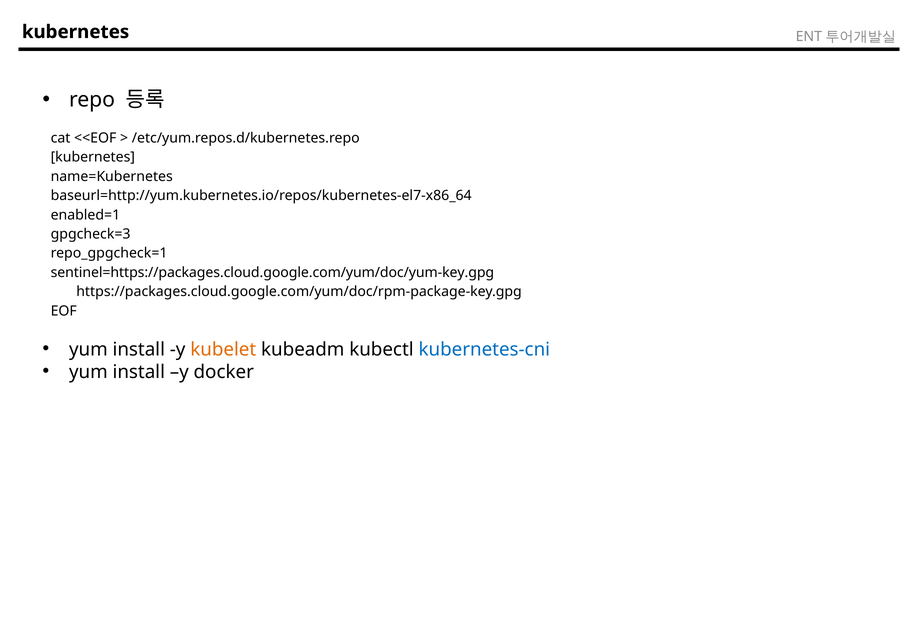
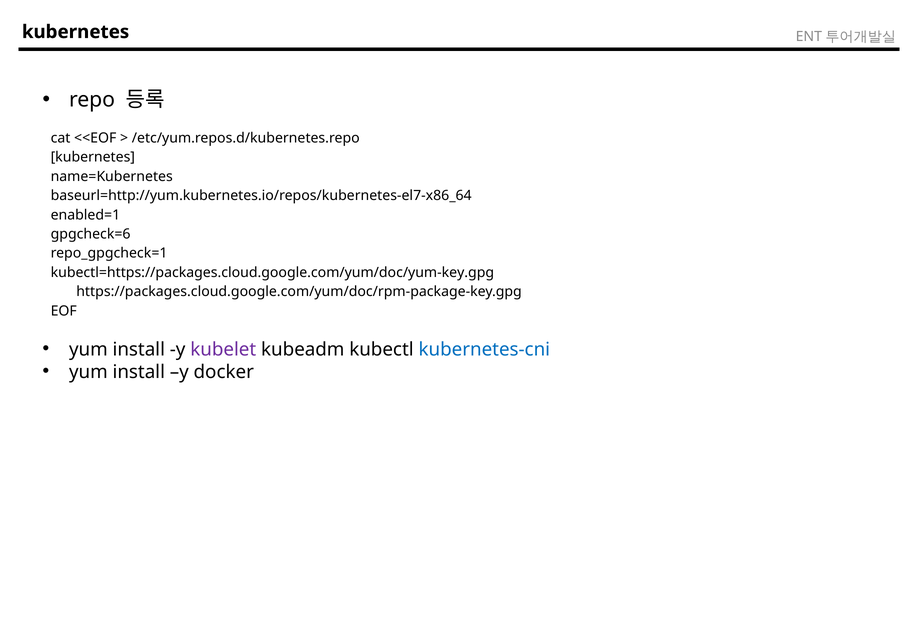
gpgcheck=3: gpgcheck=3 -> gpgcheck=6 (91, 234)
sentinel=https://packages.cloud.google.com/yum/doc/yum-key.gpg: sentinel=https://packages.cloud.google.com/yum/doc/yum-key.gpg -> kubectl=https://packages.cloud.google.com/yum/doc/yum-key.gpg (272, 273)
kubelet colour: orange -> purple (223, 350)
